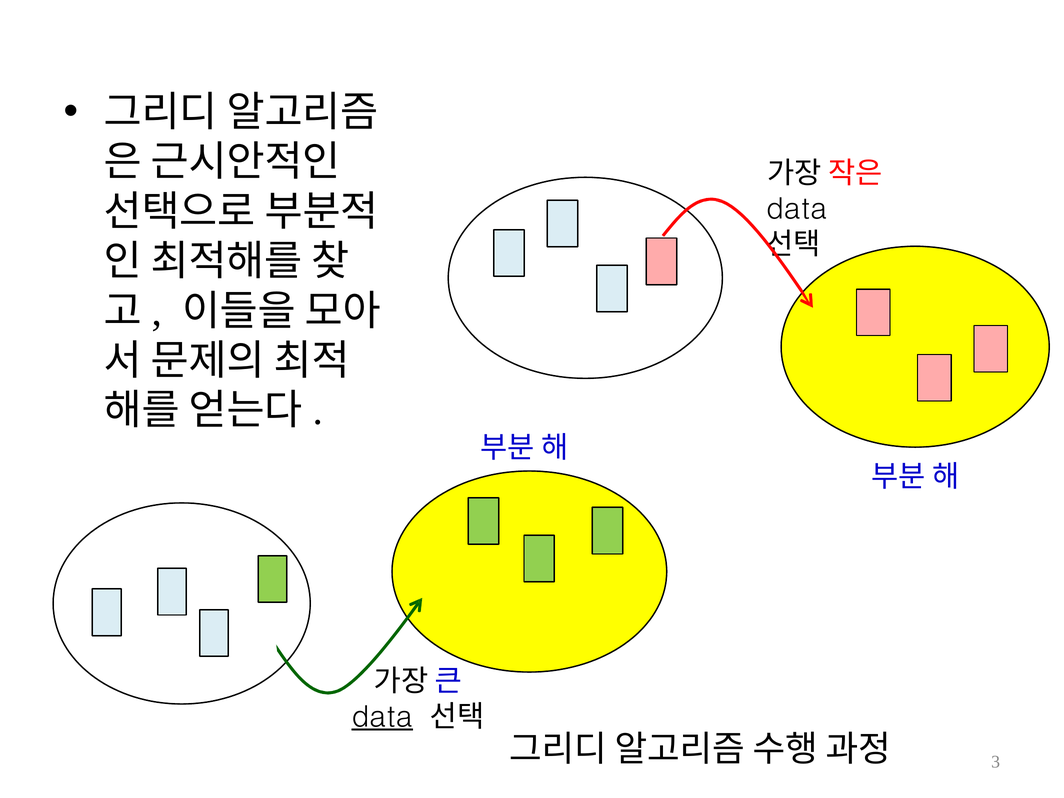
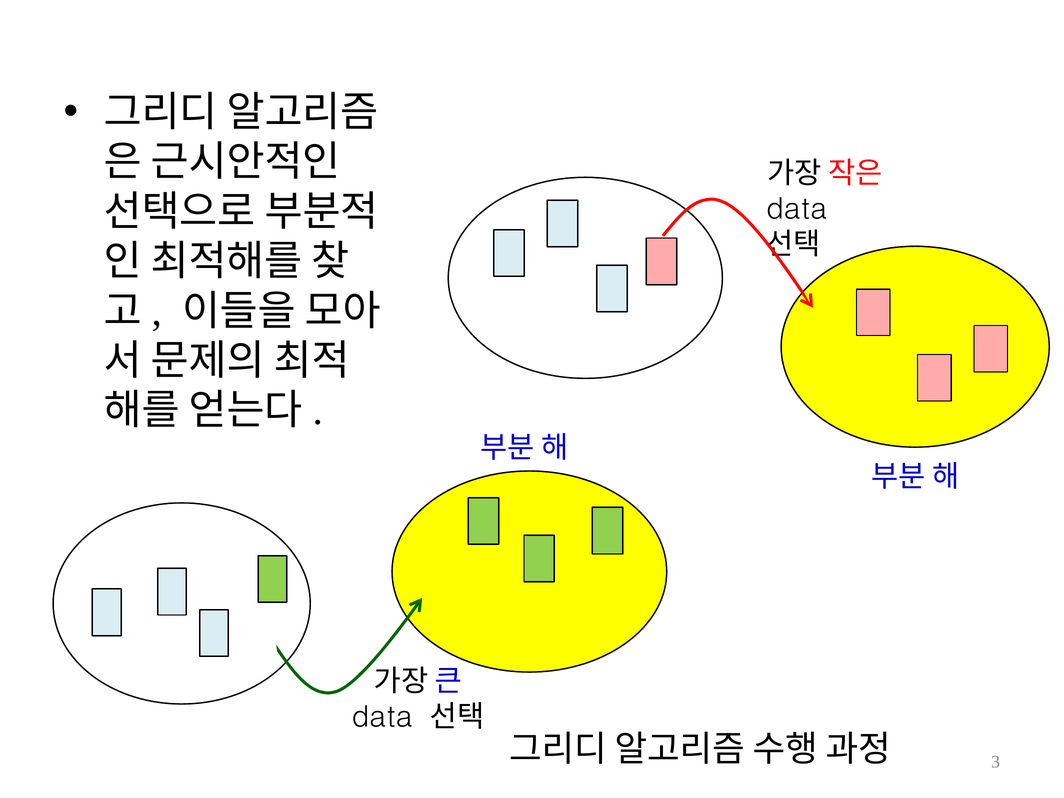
data underline: present -> none (382, 717)
